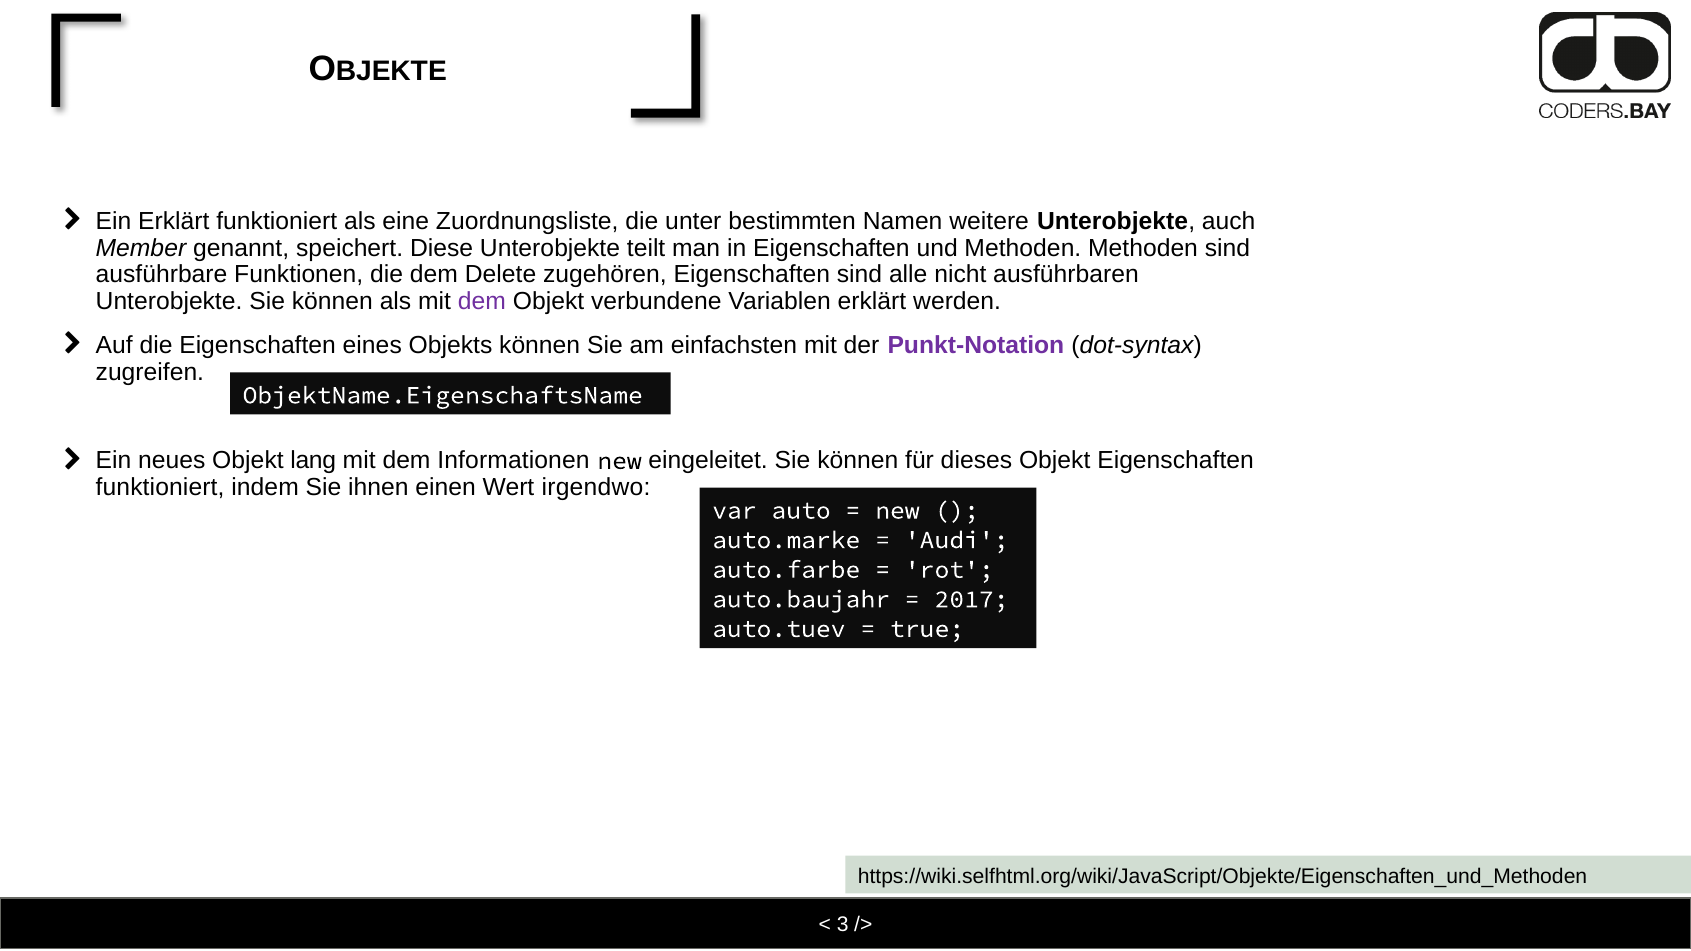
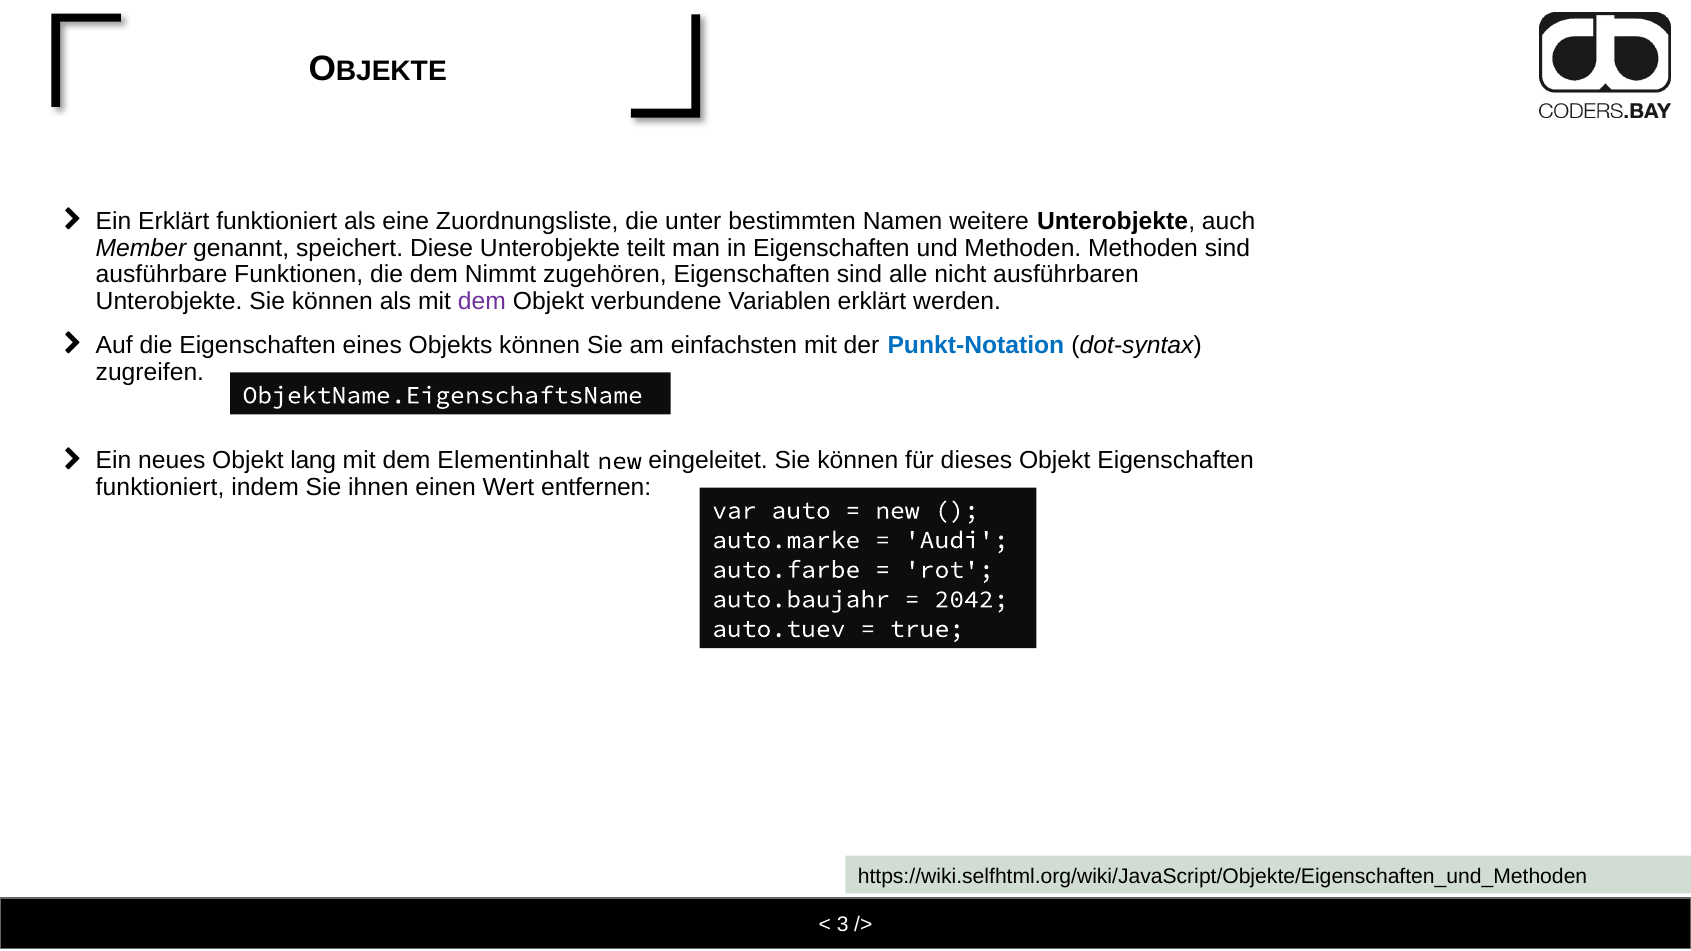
Delete: Delete -> Nimmt (501, 275)
Punkt-Notation colour: purple -> blue (976, 346)
Informationen: Informationen -> Elementinhalt (513, 461)
irgendwo: irgendwo -> entfernen (596, 487)
2017: 2017 -> 2042 (972, 599)
